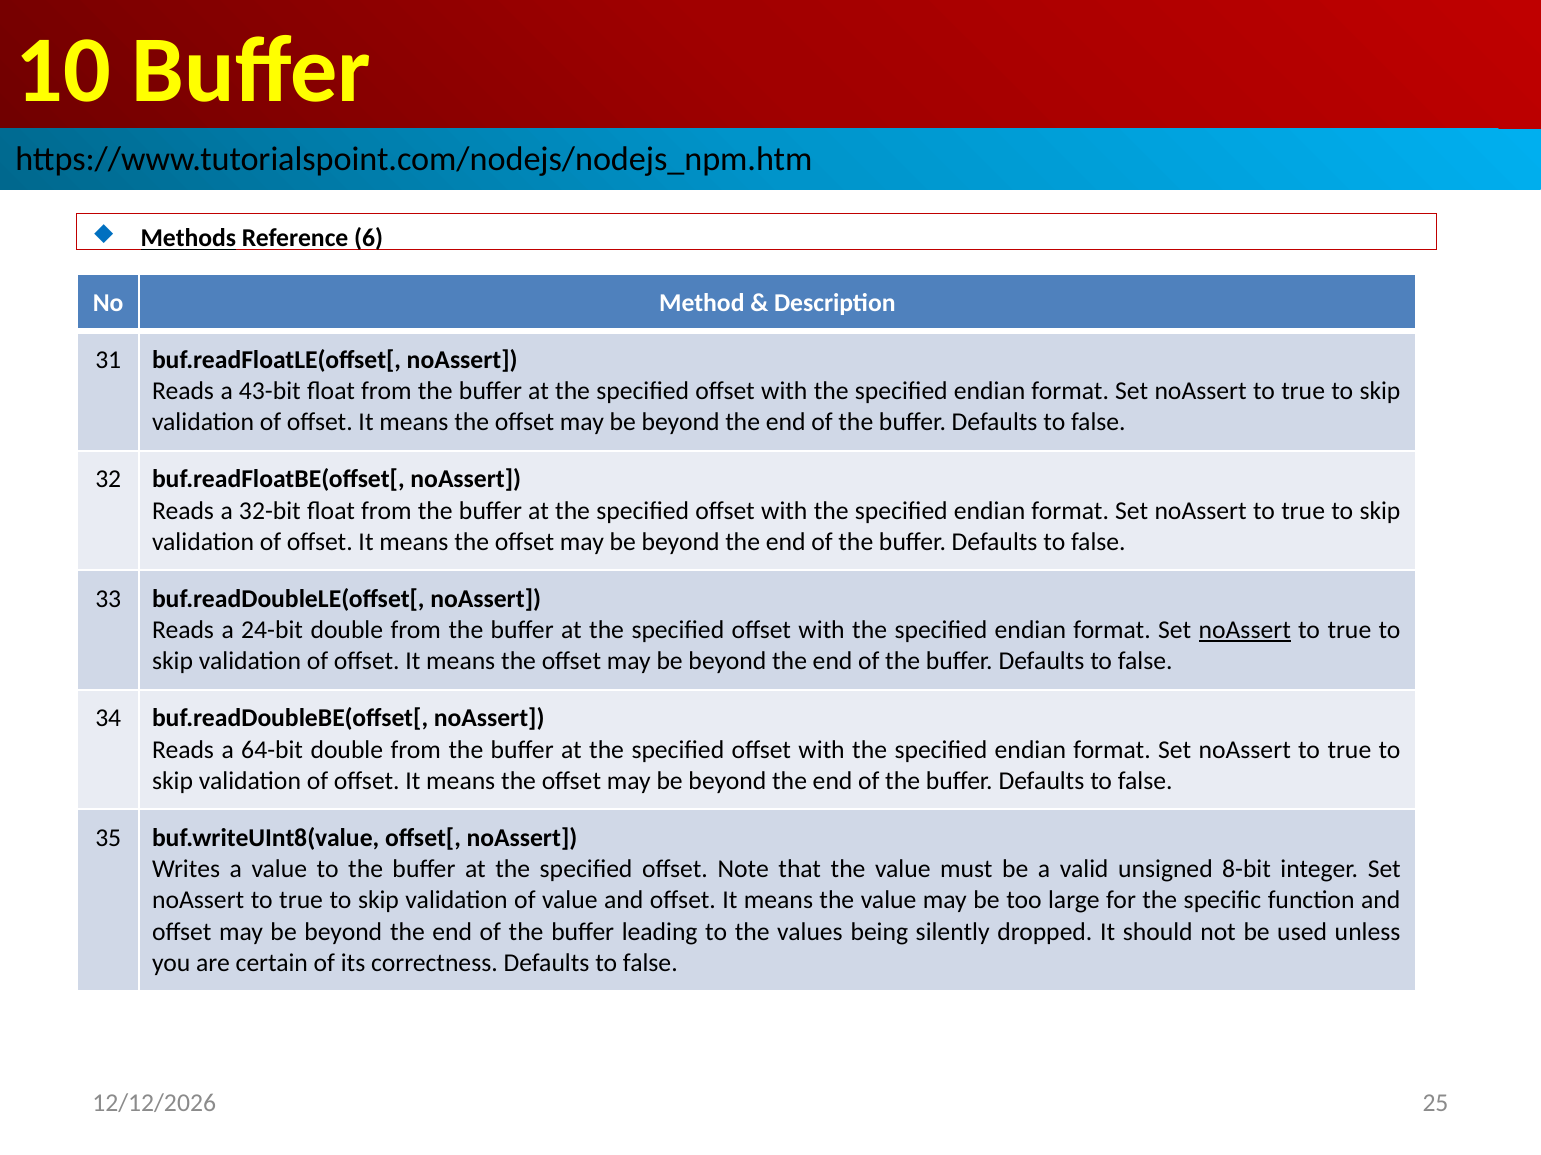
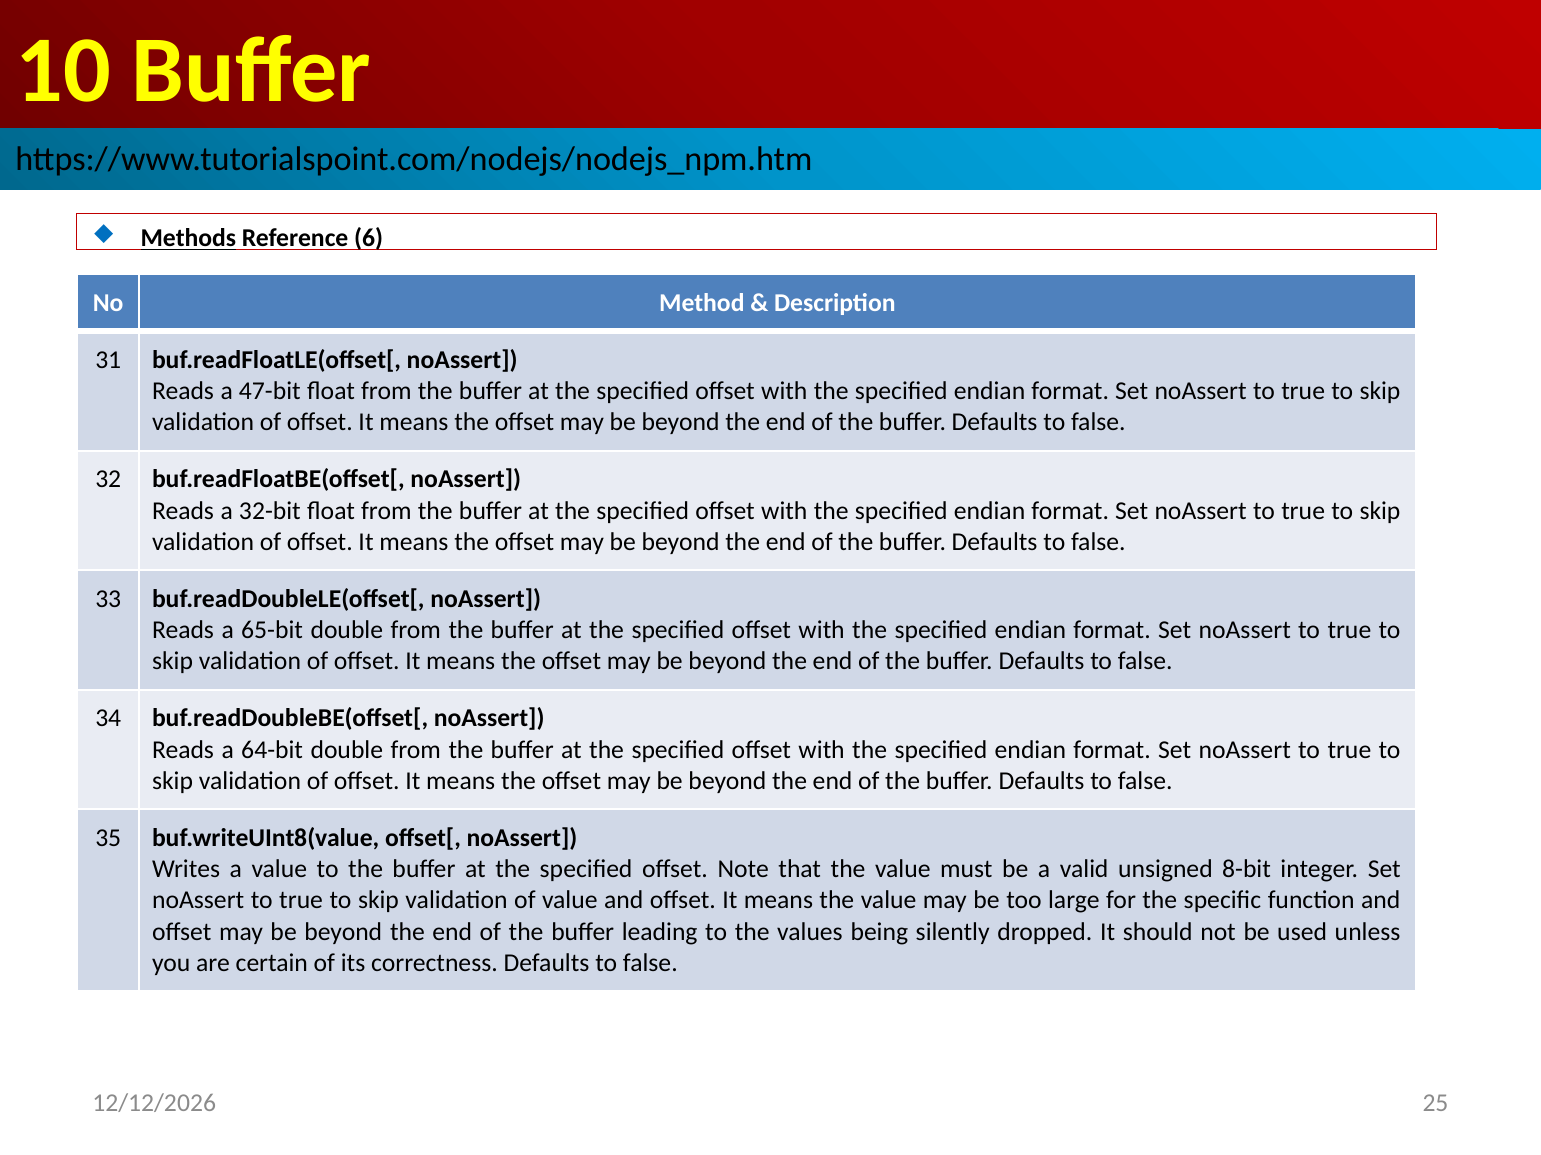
43-bit: 43-bit -> 47-bit (270, 391)
24-bit: 24-bit -> 65-bit (272, 631)
noAssert underline: present -> none (1245, 631)
